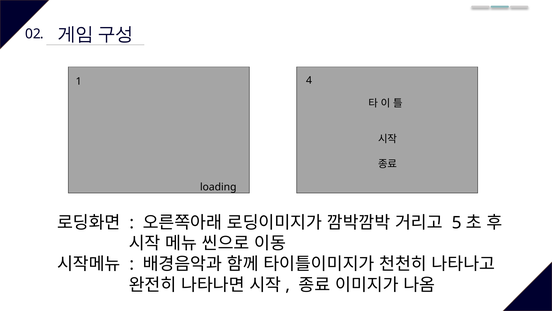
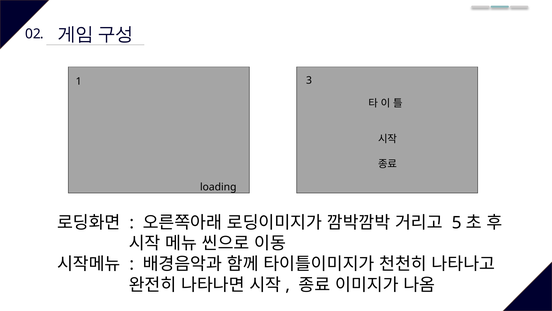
4: 4 -> 3 (309, 80)
